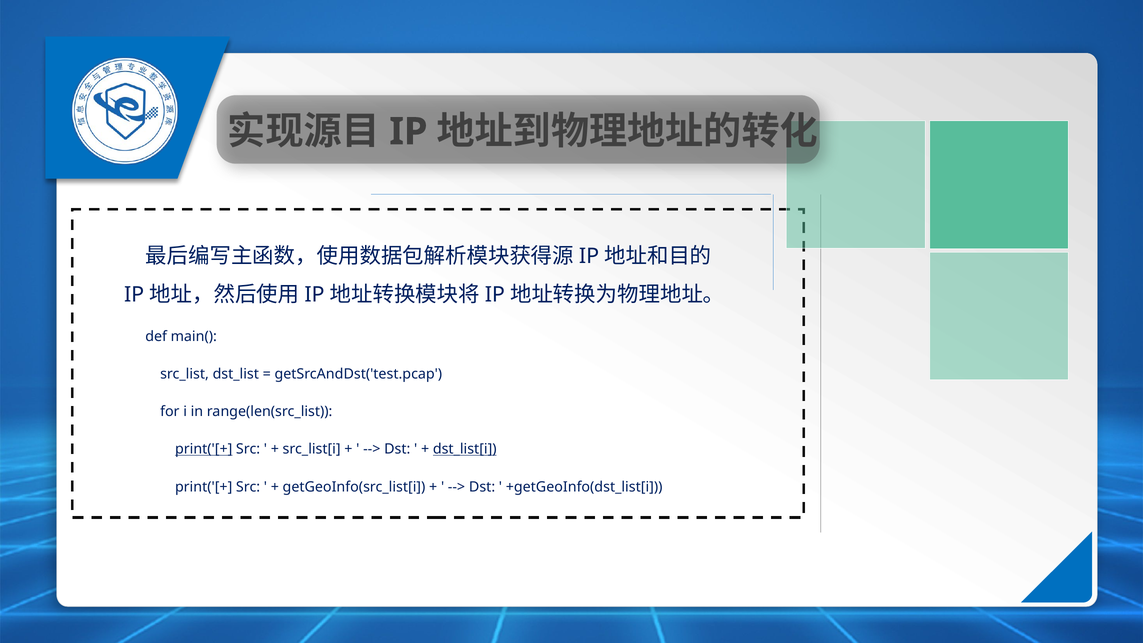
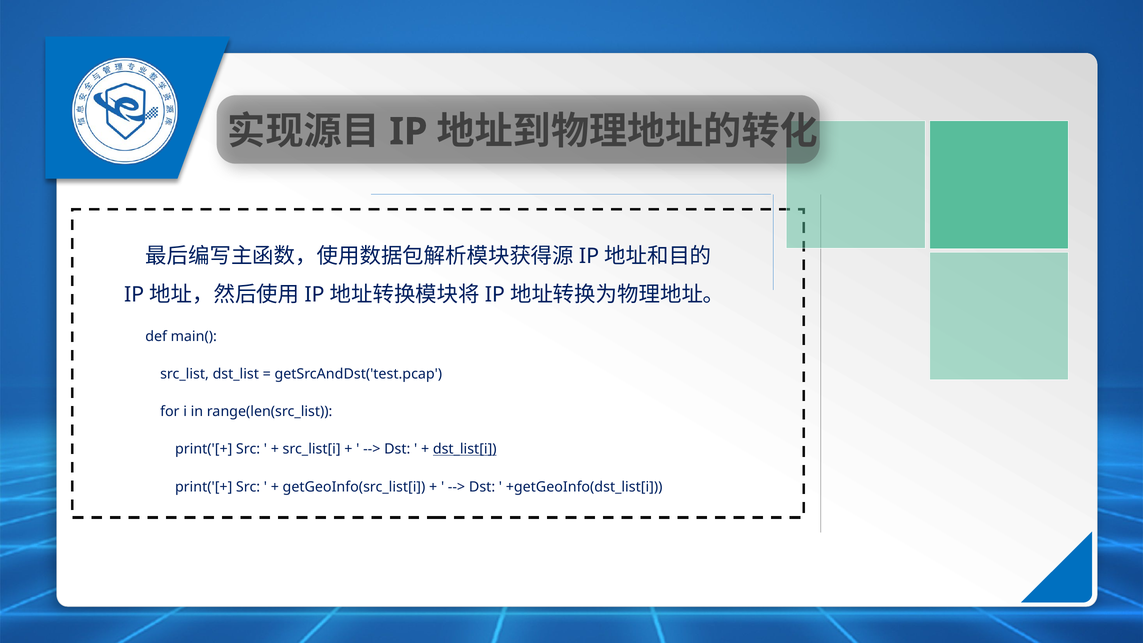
print('[+ underline: present -> none (204, 449)
